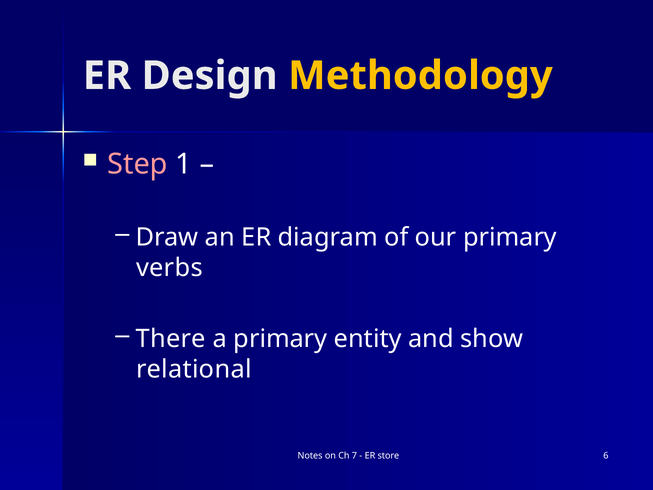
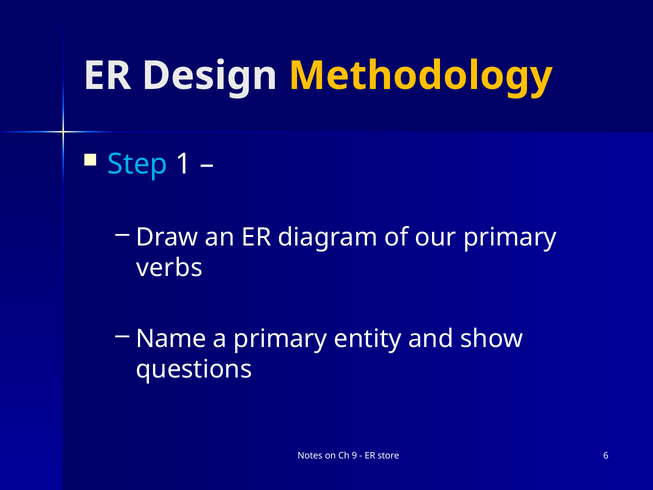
Step colour: pink -> light blue (138, 164)
There: There -> Name (171, 339)
relational: relational -> questions (194, 369)
7: 7 -> 9 (354, 456)
